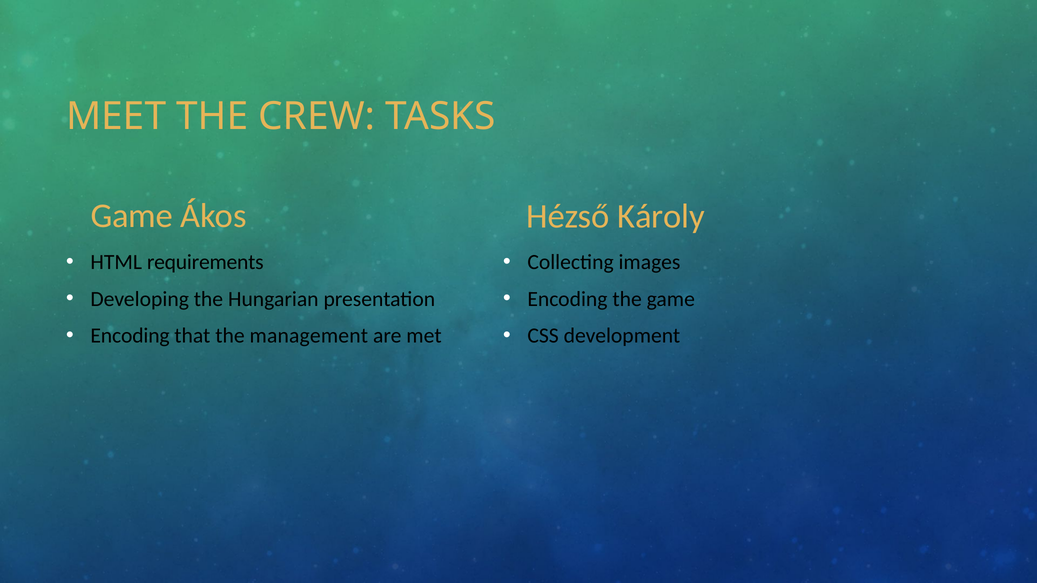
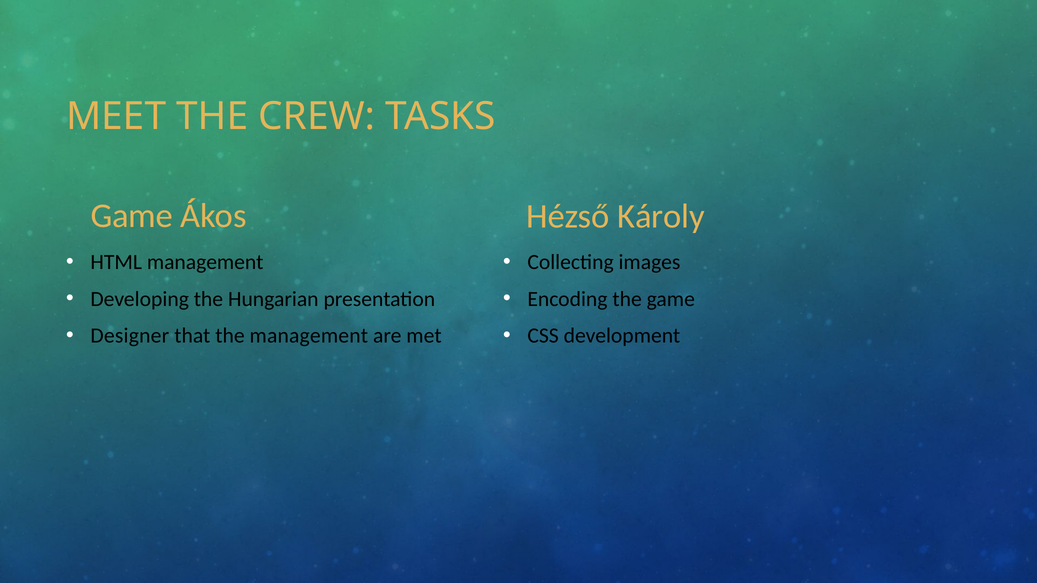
HTML requirements: requirements -> management (205, 263)
Encoding: Encoding -> Designer (130, 336)
